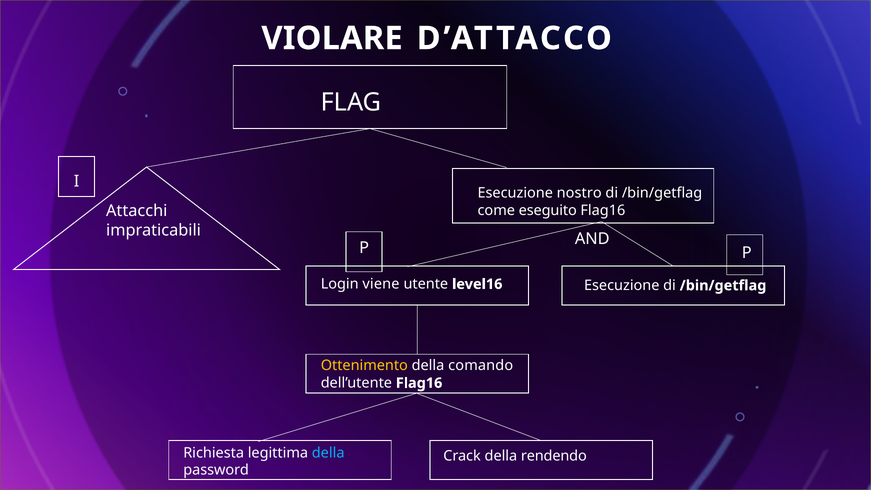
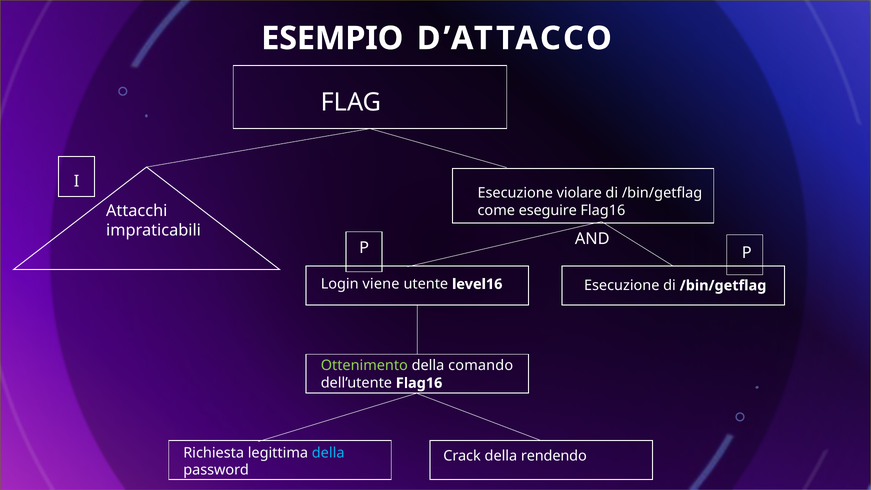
VIOLARE: VIOLARE -> ESEMPIO (332, 38)
nostro: nostro -> violare (579, 193)
eseguito: eseguito -> eseguire (548, 211)
Ottenimento colour: yellow -> light green (364, 366)
